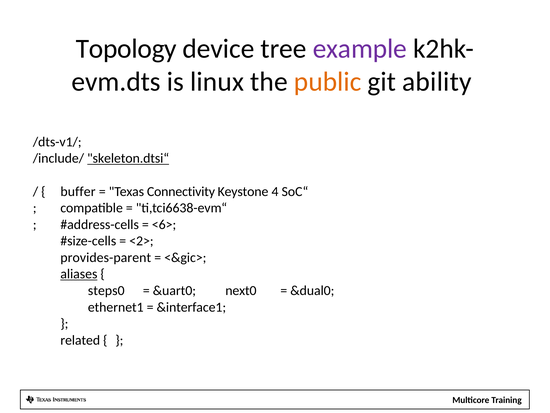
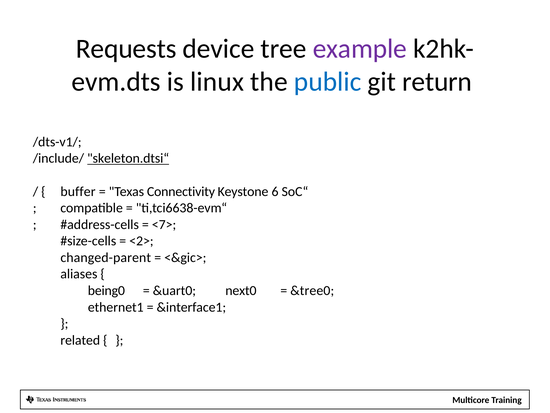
Topology: Topology -> Requests (126, 49)
public colour: orange -> blue (328, 82)
ability: ability -> return (437, 82)
4: 4 -> 6 (275, 191)
<6>: <6> -> <7> (164, 224)
provides-parent: provides-parent -> changed-parent (106, 257)
aliases underline: present -> none (79, 274)
steps0: steps0 -> being0 (106, 290)
&dual0: &dual0 -> &tree0 (312, 290)
